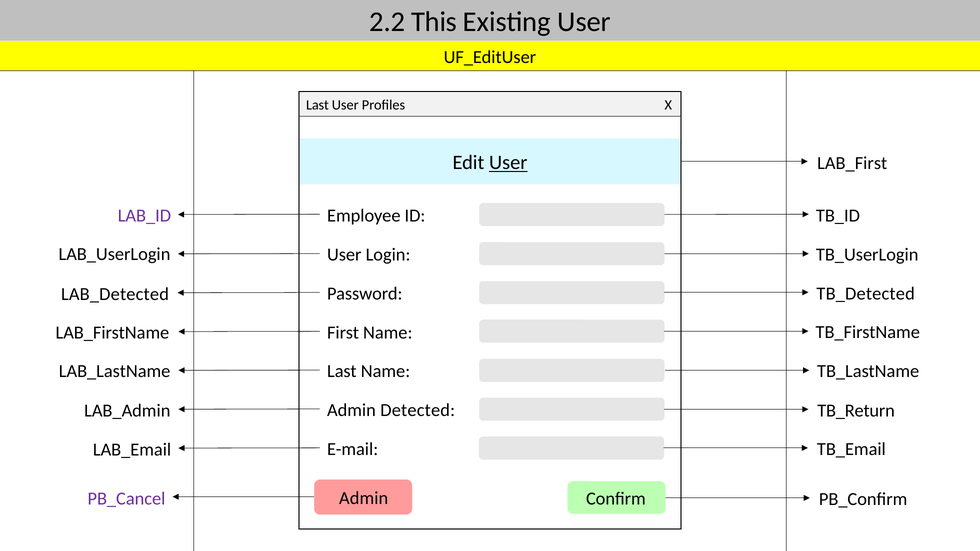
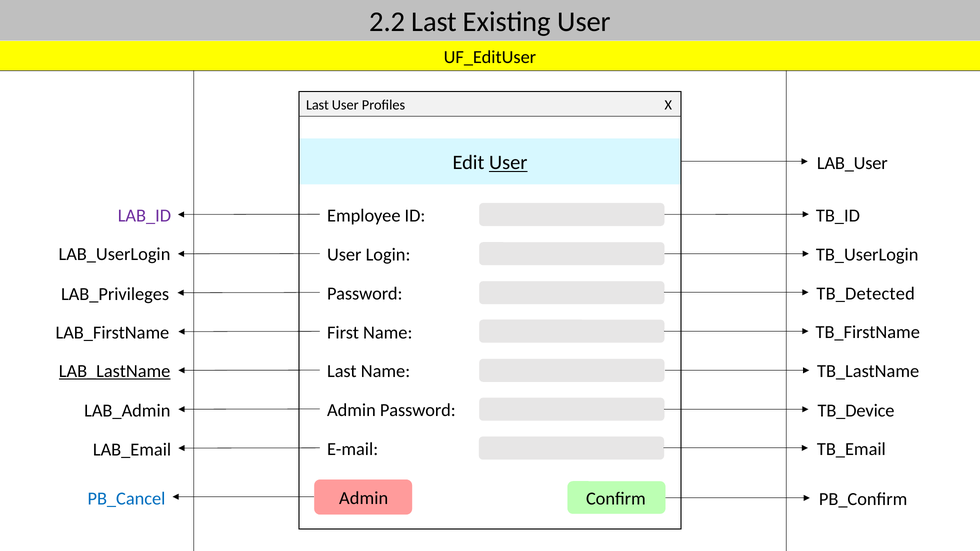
2.2 This: This -> Last (434, 22)
LAB_First: LAB_First -> LAB_User (852, 163)
LAB_Detected: LAB_Detected -> LAB_Privileges (115, 294)
LAB_LastName underline: none -> present (115, 371)
Admin Detected: Detected -> Password (418, 410)
TB_Return: TB_Return -> TB_Device (856, 411)
PB_Cancel colour: purple -> blue (126, 499)
